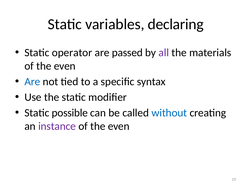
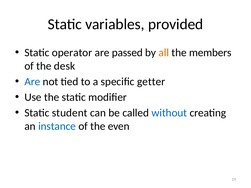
declaring: declaring -> provided (176, 24)
all colour: purple -> orange (164, 53)
materials: materials -> members (210, 53)
even: even -> desk (65, 66)
syntax: syntax -> getter (151, 82)
possible: possible -> student (70, 113)
instance colour: purple -> blue (57, 126)
